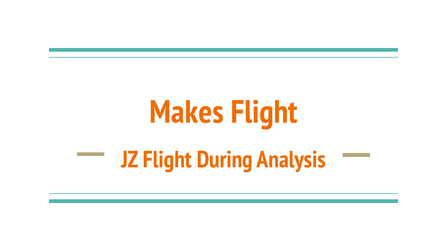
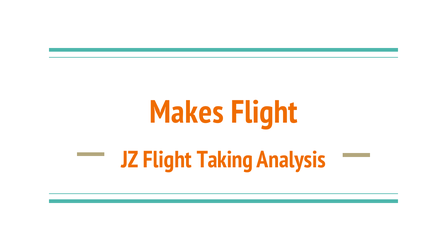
During: During -> Taking (225, 160)
